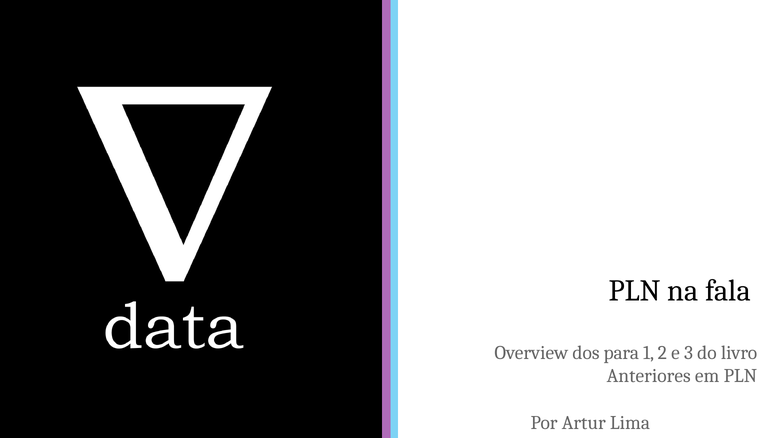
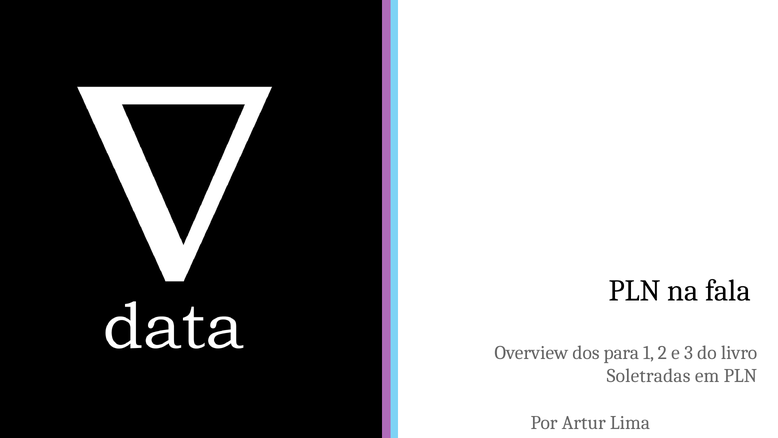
Anteriores: Anteriores -> Soletradas (649, 376)
